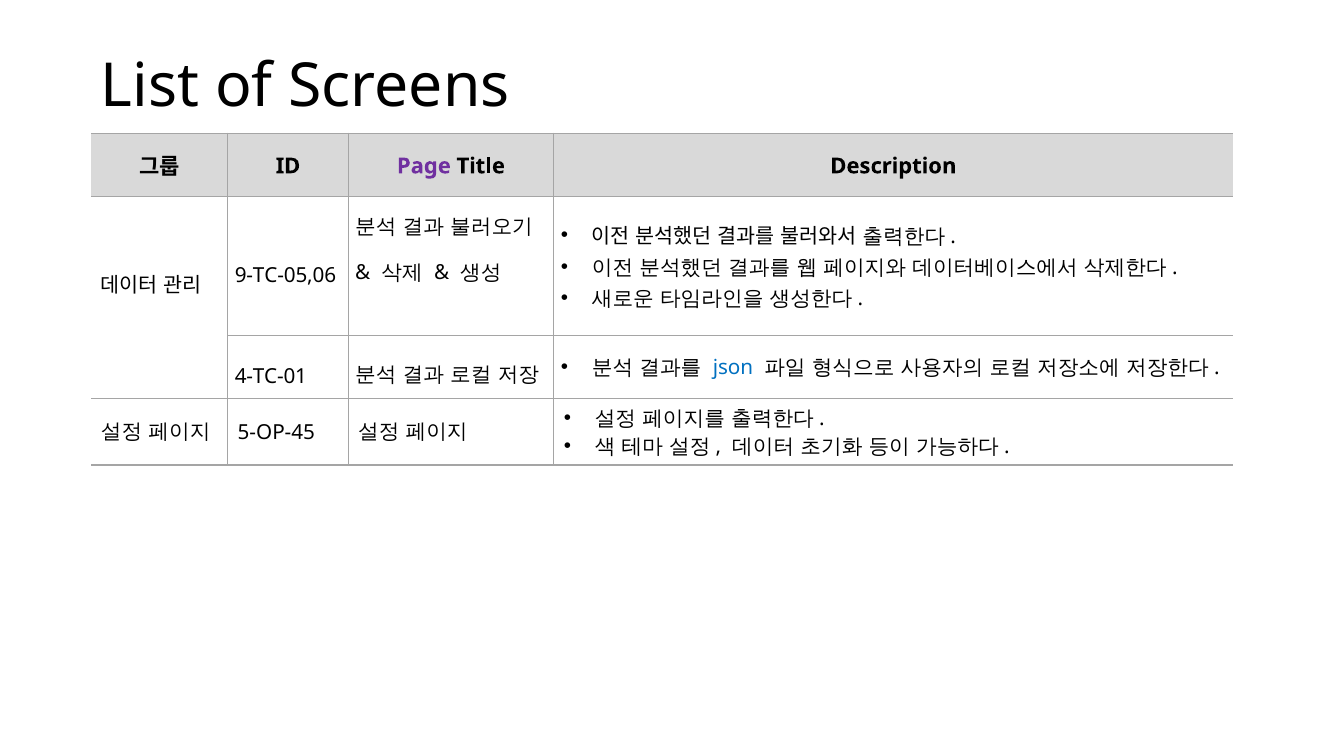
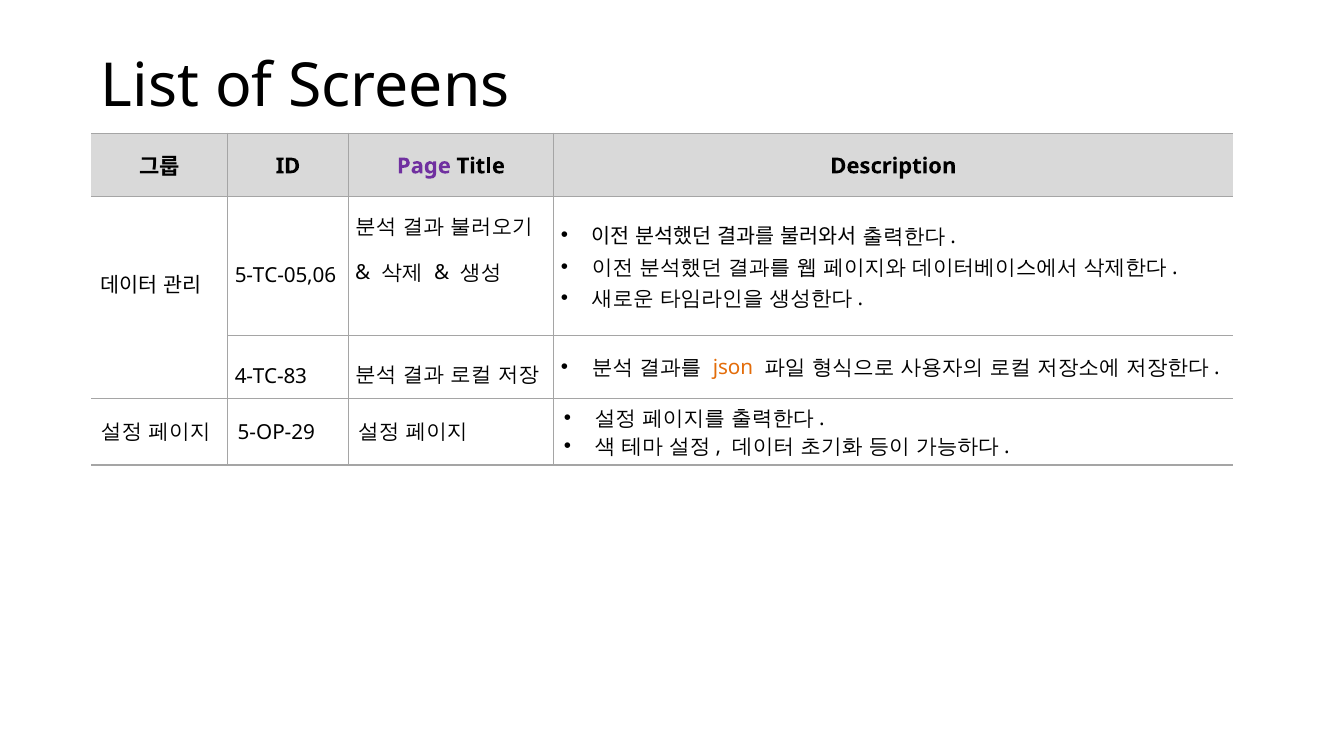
9-TC-05,06: 9-TC-05,06 -> 5-TC-05,06 (285, 275)
4-TC-01: 4-TC-01 -> 4-TC-83 (271, 376)
json colour: blue -> orange (733, 368)
5-OP-45: 5-OP-45 -> 5-OP-29 (276, 433)
